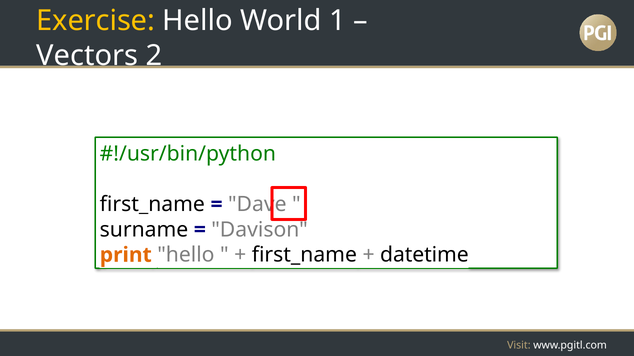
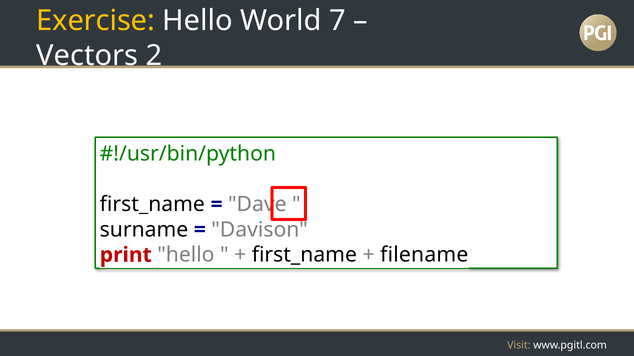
1: 1 -> 7 (338, 21)
print colour: orange -> red (126, 255)
datetime: datetime -> filename (424, 255)
